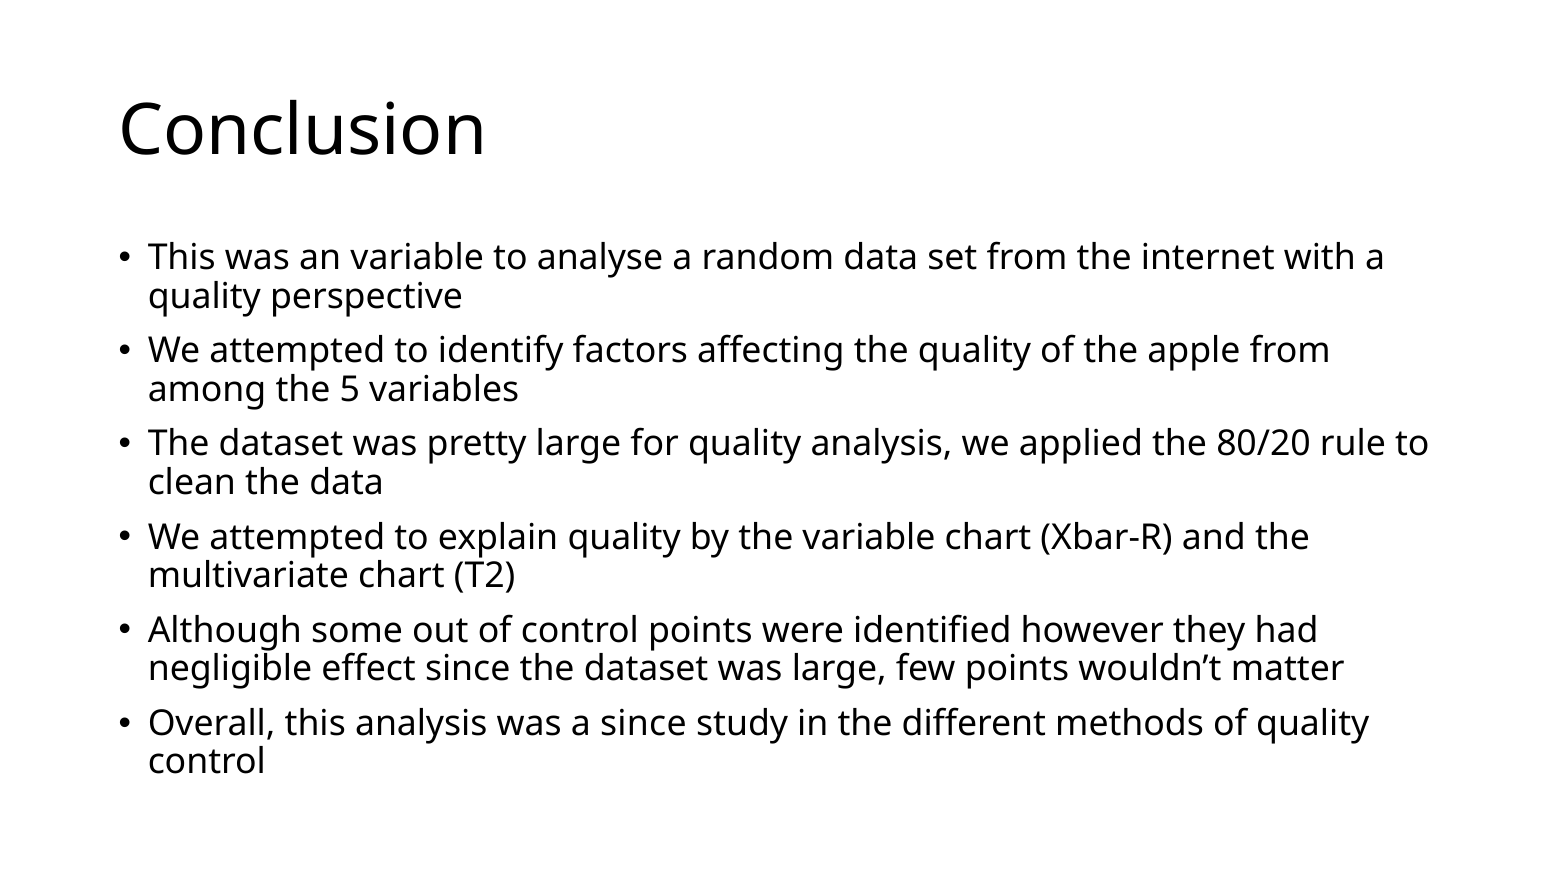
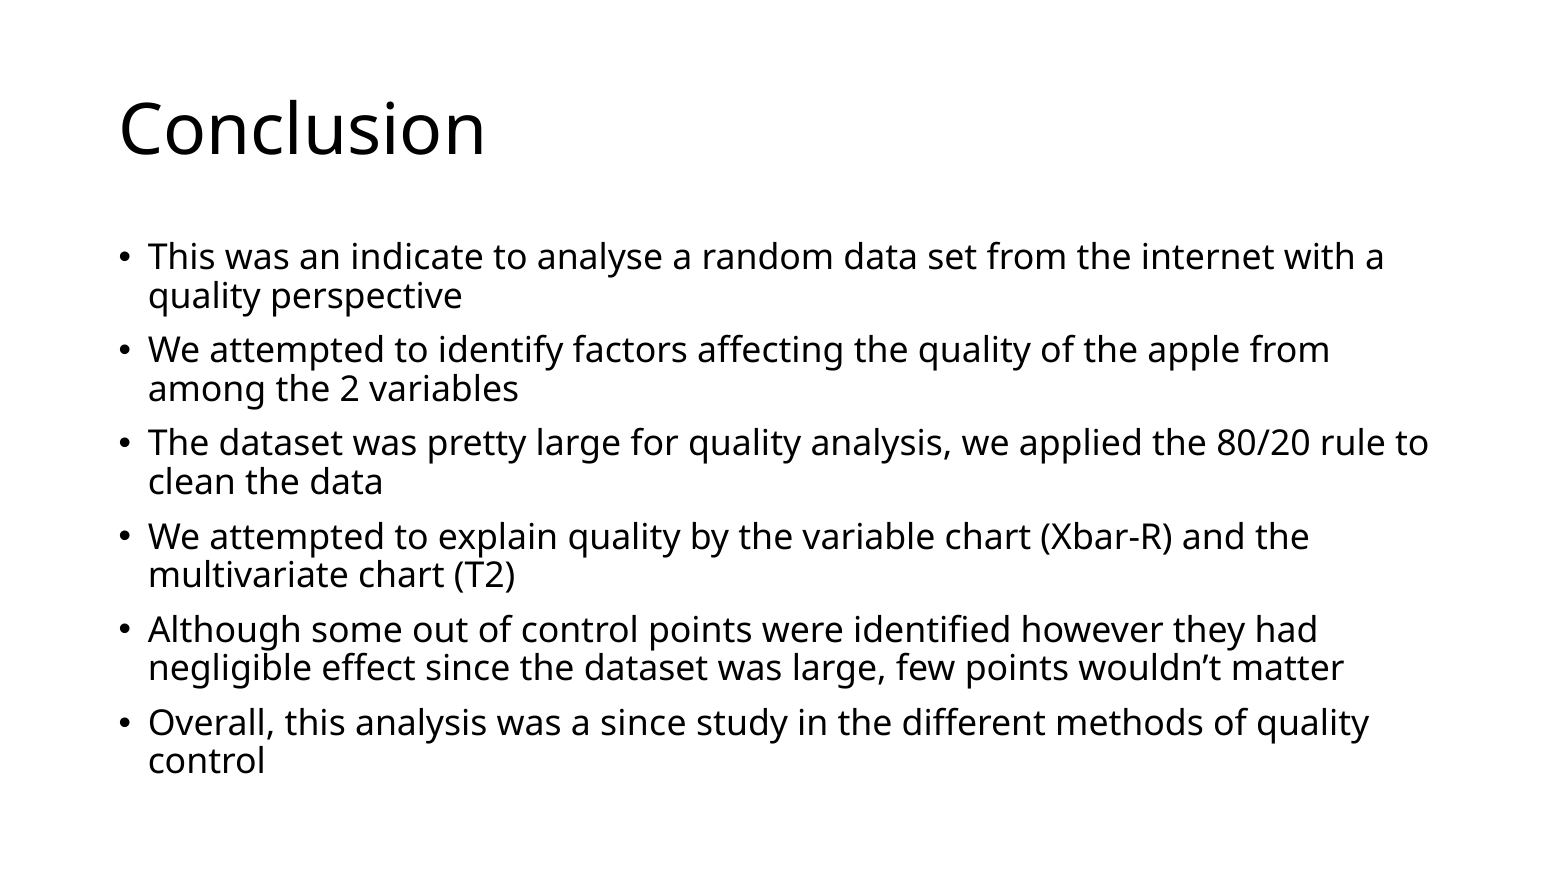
an variable: variable -> indicate (417, 258)
5: 5 -> 2 (350, 390)
